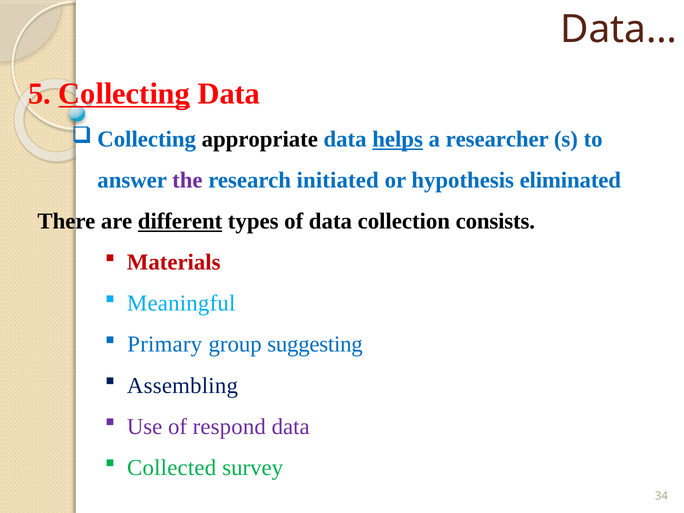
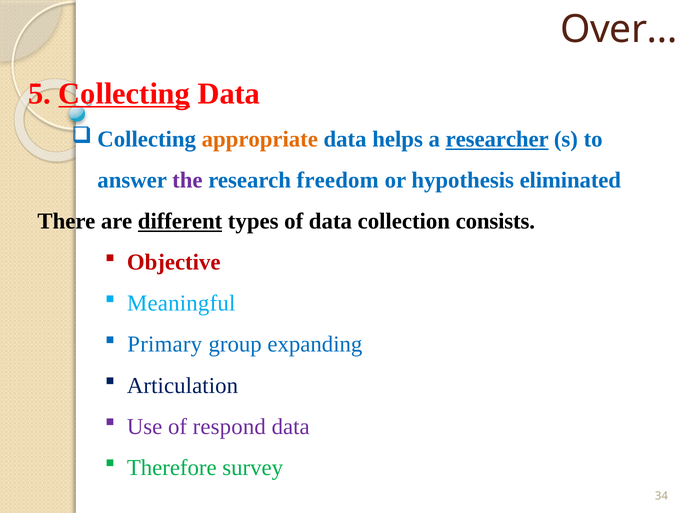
Data…: Data… -> Over… (619, 29)
appropriate colour: black -> orange (260, 139)
helps underline: present -> none (398, 139)
researcher underline: none -> present (497, 139)
initiated: initiated -> freedom (338, 180)
Materials: Materials -> Objective (174, 262)
suggesting: suggesting -> expanding (315, 344)
Assembling: Assembling -> Articulation (183, 386)
Collected: Collected -> Therefore (172, 468)
